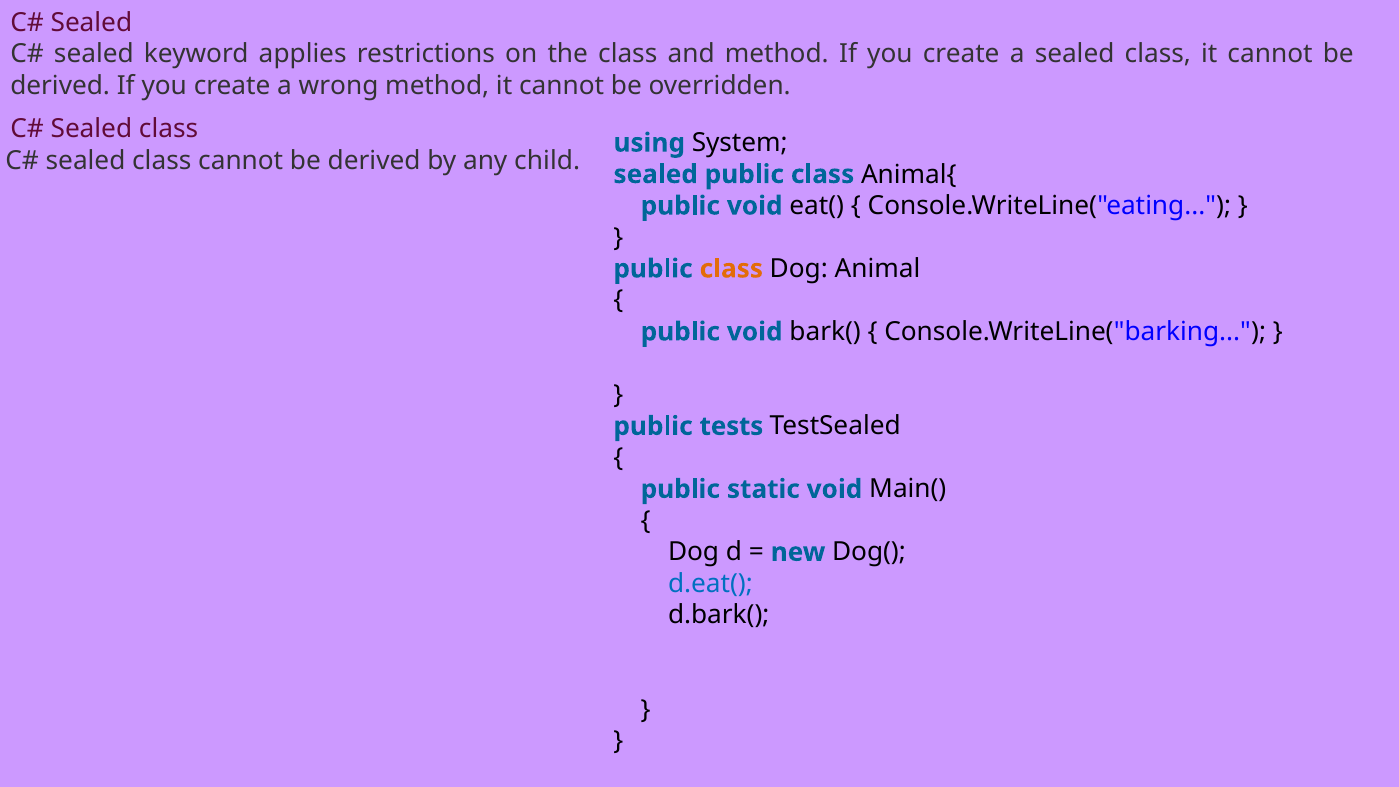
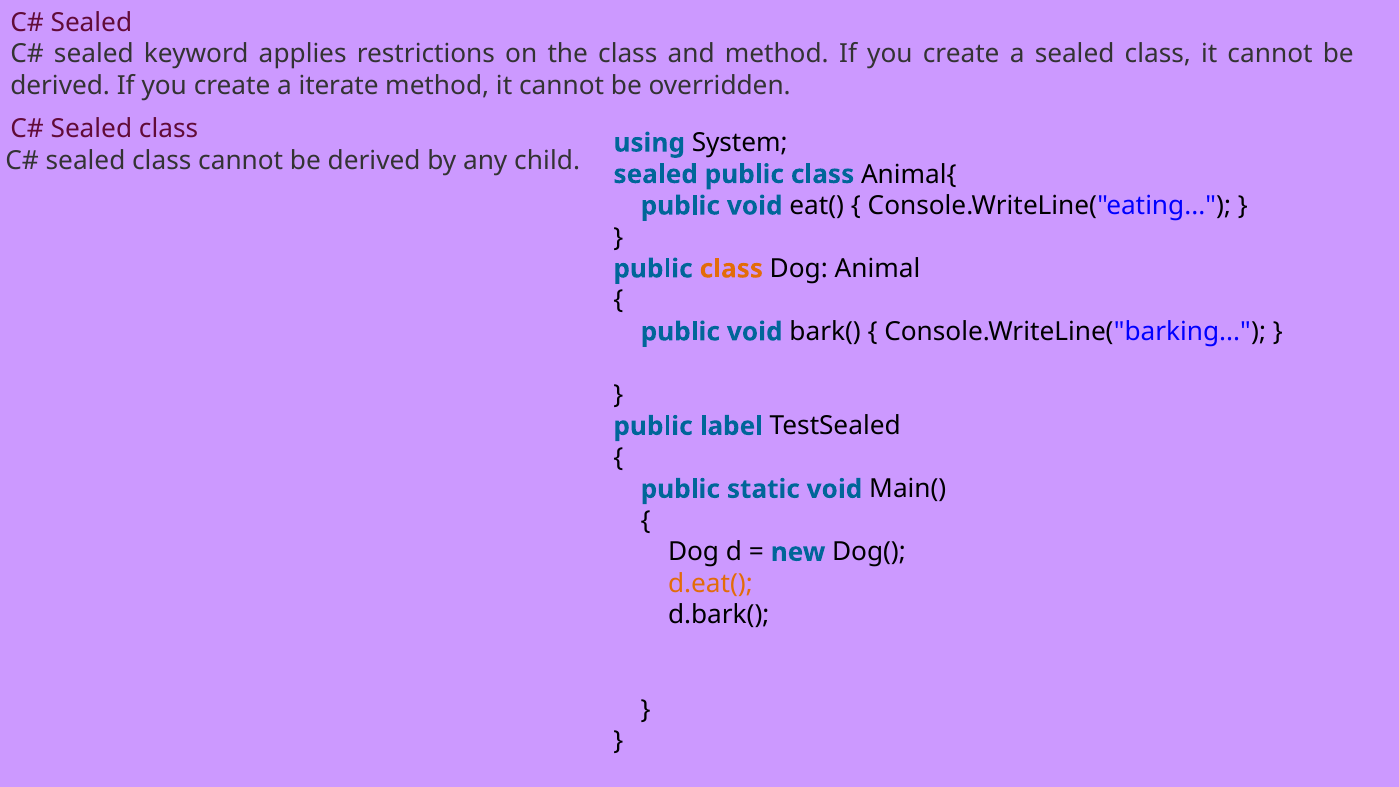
wrong: wrong -> iterate (339, 86)
tests: tests -> label (731, 426)
d.eat( colour: blue -> orange (710, 584)
